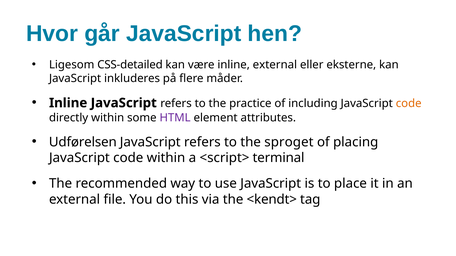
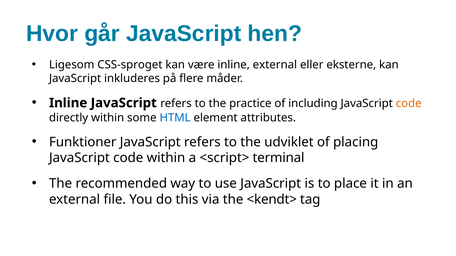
CSS-detailed: CSS-detailed -> CSS-sproget (130, 65)
HTML colour: purple -> blue (175, 118)
Udførelsen: Udførelsen -> Funktioner (83, 142)
sproget: sproget -> udviklet (289, 142)
